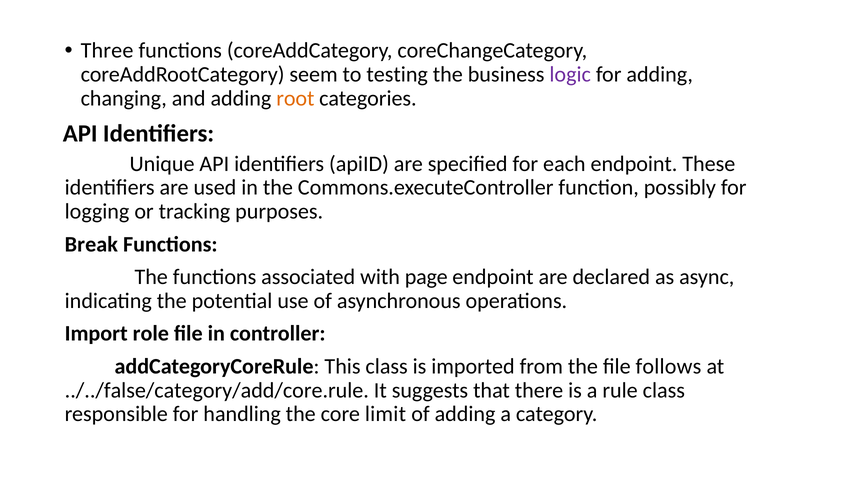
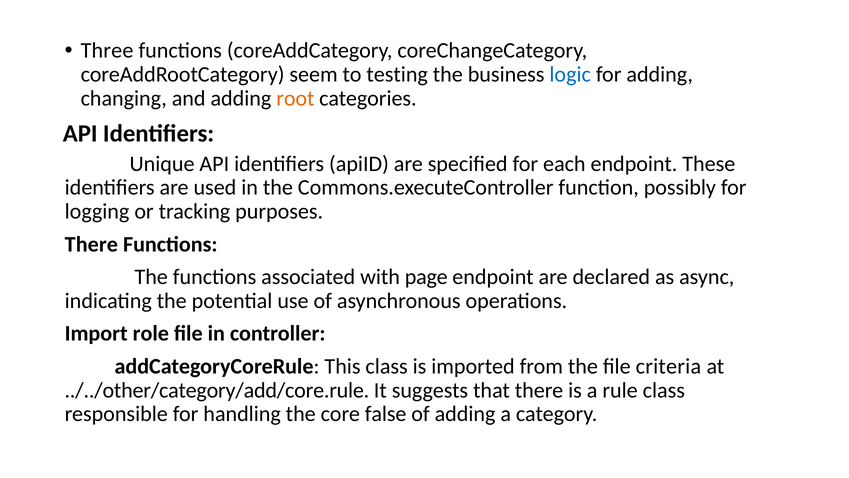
logic colour: purple -> blue (570, 74)
Break: Break -> There (91, 244)
follows: follows -> criteria (668, 366)
../../false/category/add/core.rule: ../../false/category/add/core.rule -> ../../other/category/add/core.rule (217, 390)
limit: limit -> false (386, 414)
